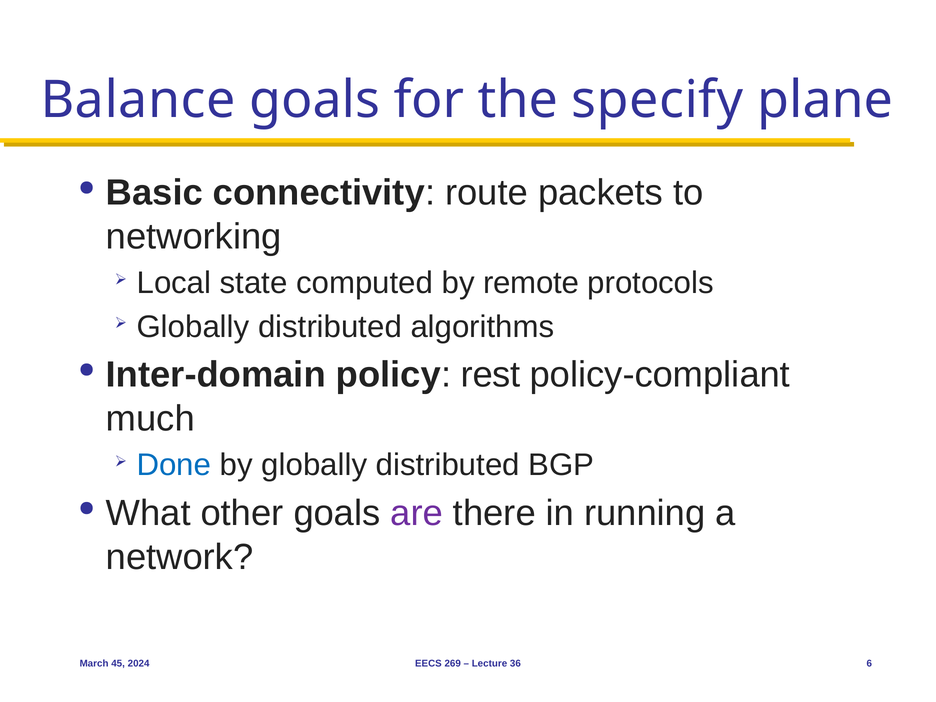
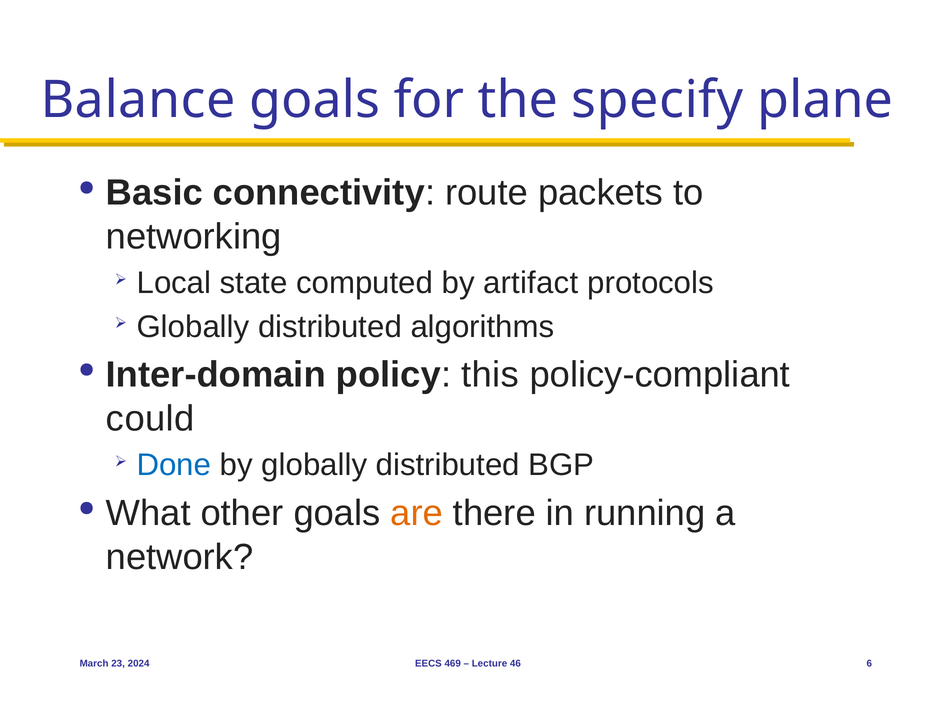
remote: remote -> artifact (531, 283)
rest: rest -> this (490, 375)
much: much -> could (150, 419)
are colour: purple -> orange (417, 513)
45: 45 -> 23 (118, 664)
269: 269 -> 469 (453, 664)
36: 36 -> 46 (515, 664)
